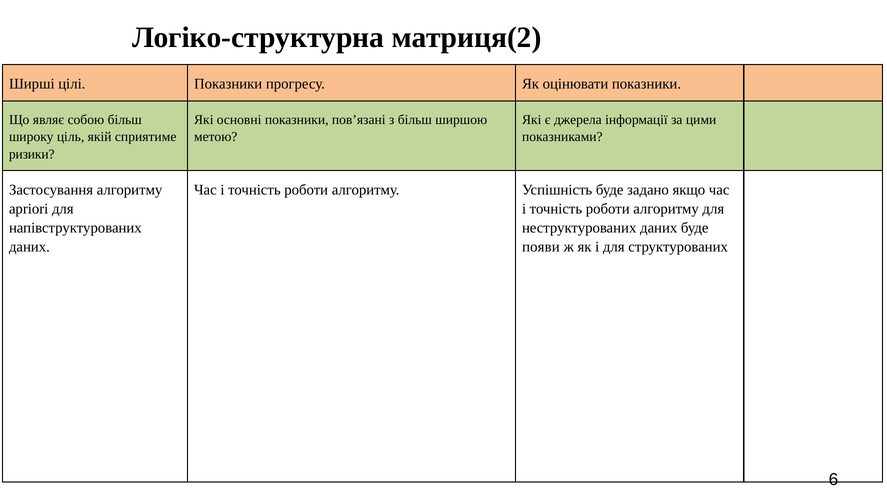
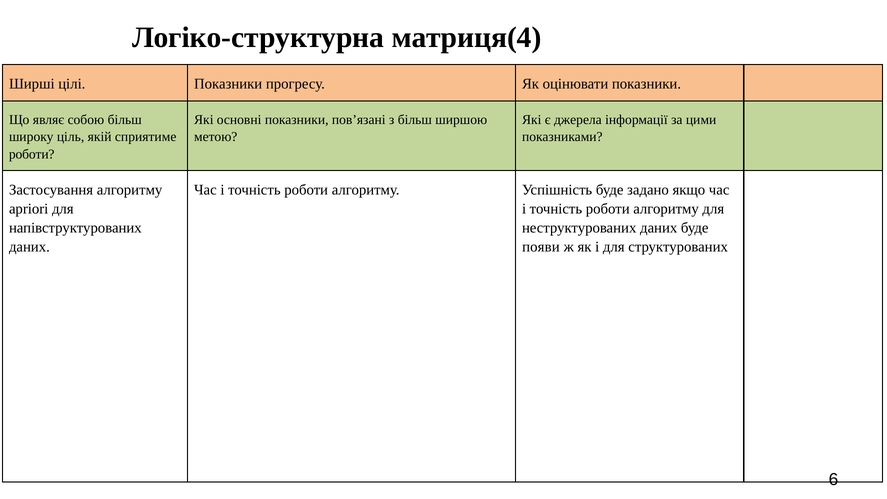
матриця(2: матриця(2 -> матриця(4 (467, 37)
ризики: ризики -> роботи (32, 154)
